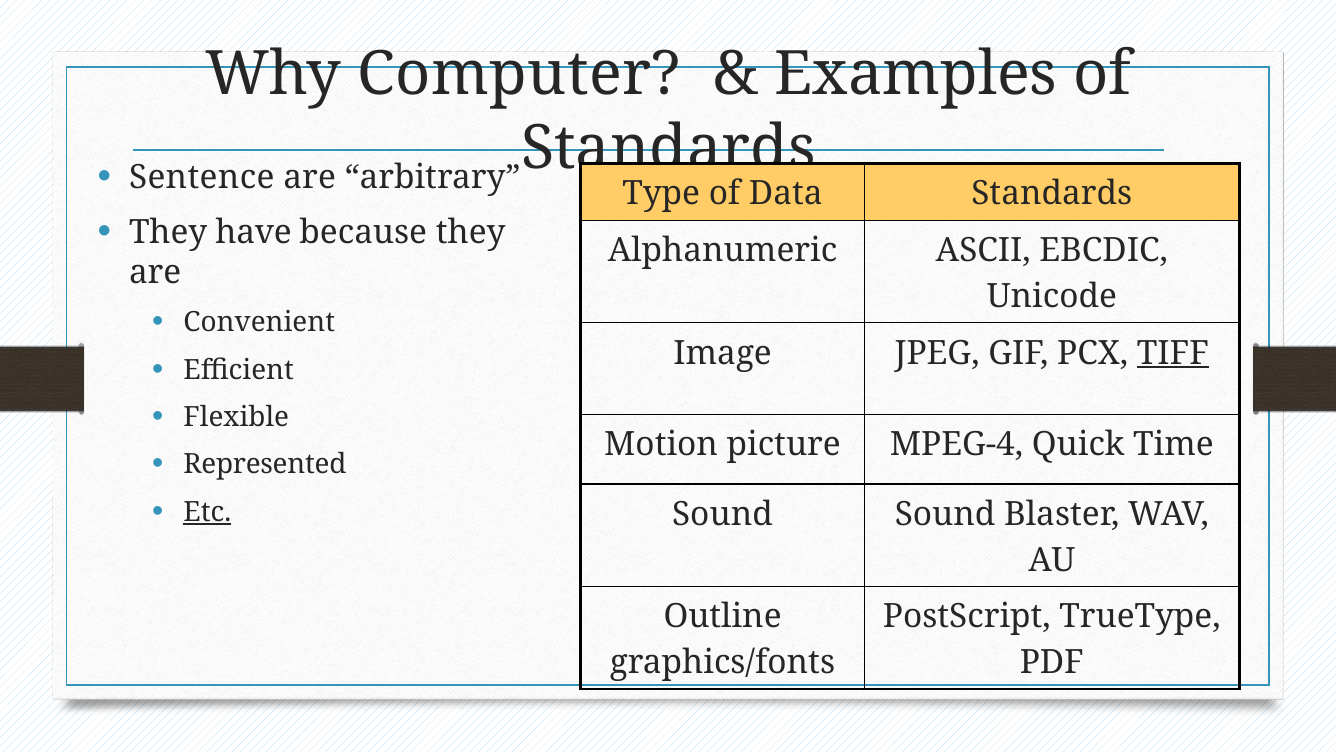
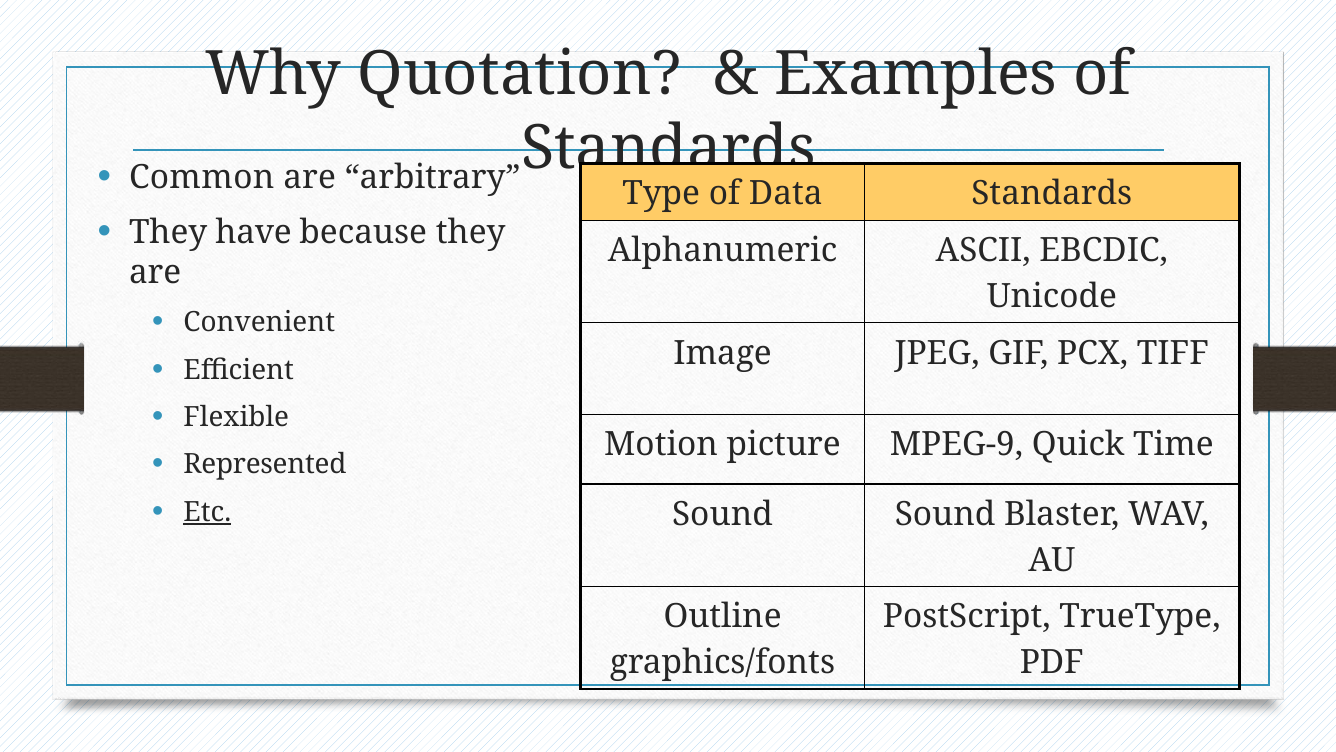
Computer: Computer -> Quotation (519, 75)
Sentence: Sentence -> Common (202, 177)
TIFF underline: present -> none (1173, 353)
MPEG-4: MPEG-4 -> MPEG-9 (957, 444)
